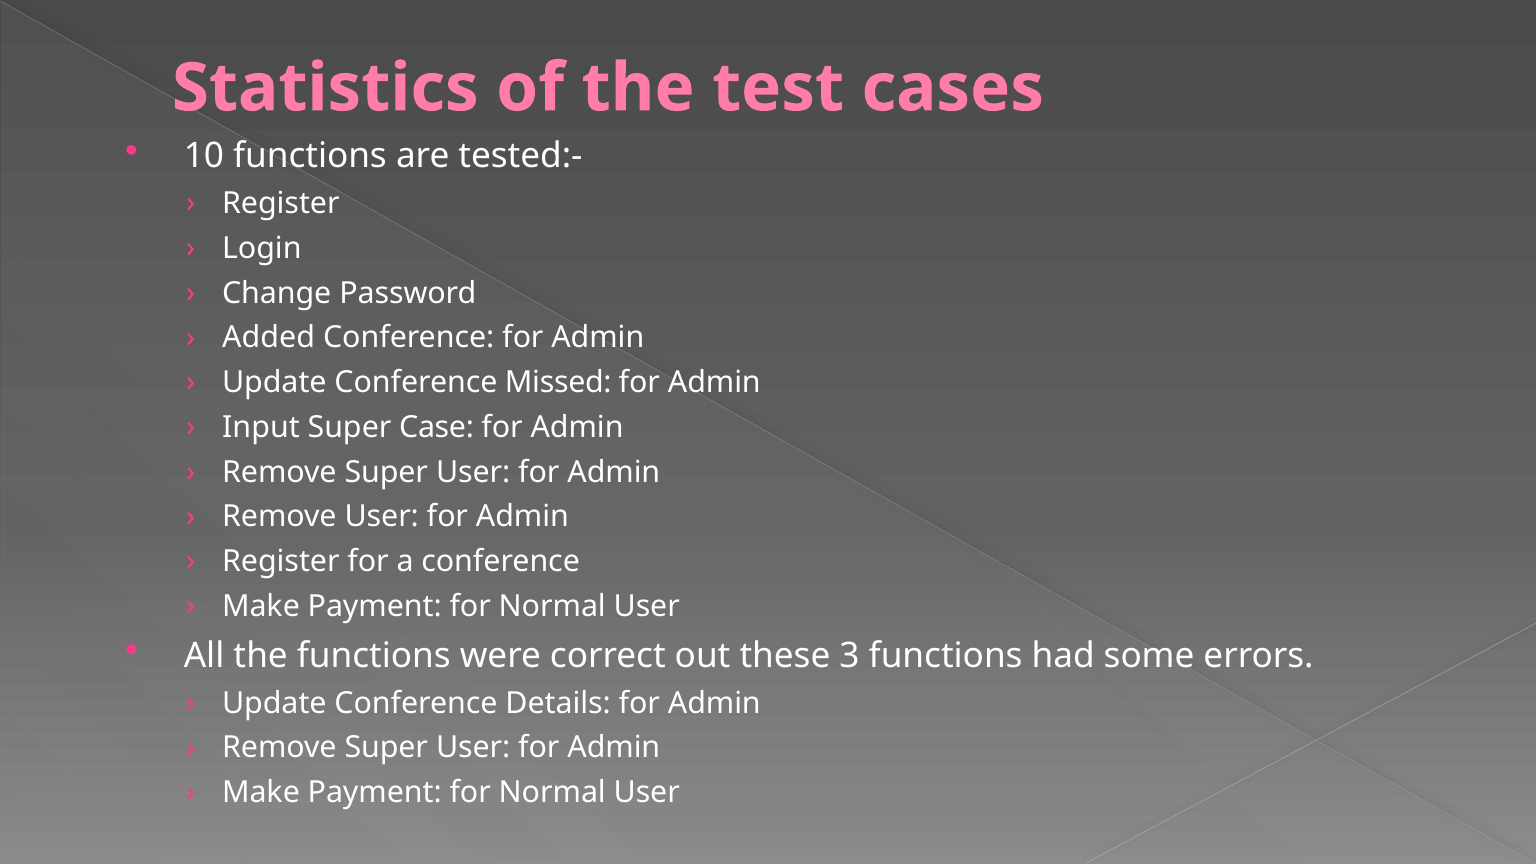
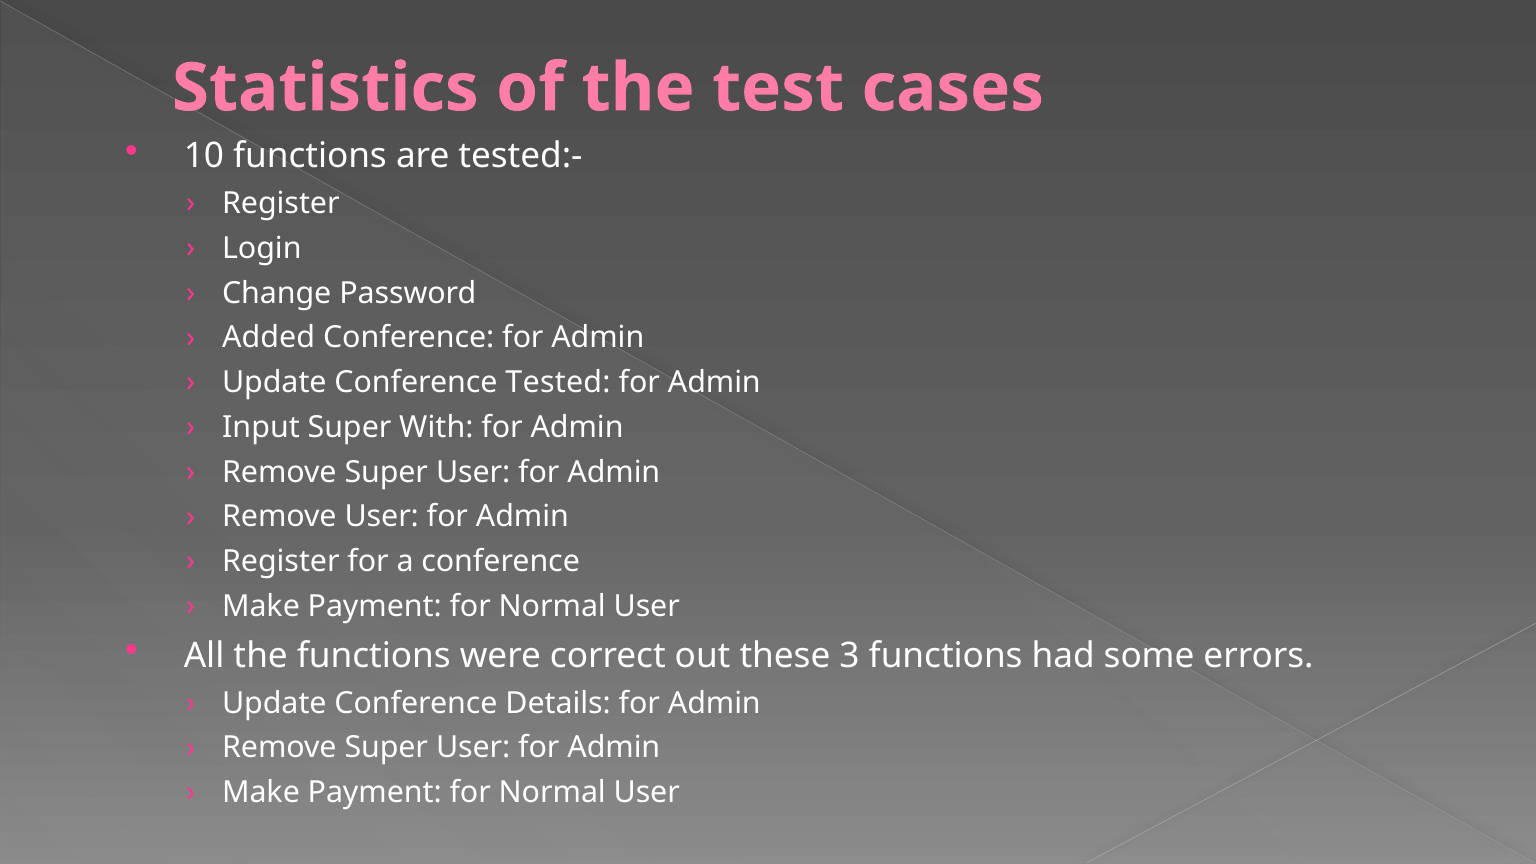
Missed: Missed -> Tested (558, 383)
Case: Case -> With (436, 427)
